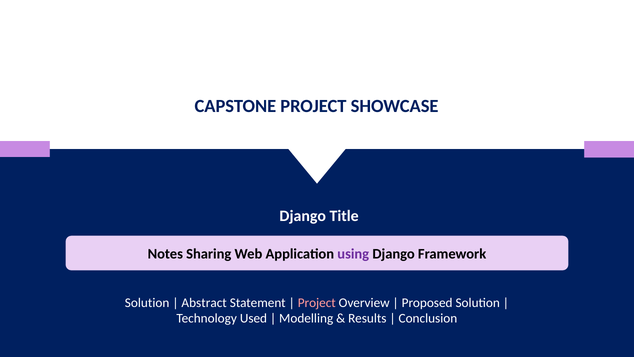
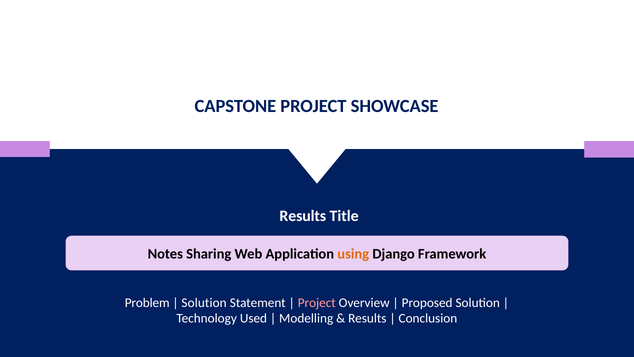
Django: Django -> Results (303, 216)
using colour: purple -> orange (353, 254)
Solution: Solution -> Problem (147, 302)
Abstract: Abstract -> Solution (204, 302)
